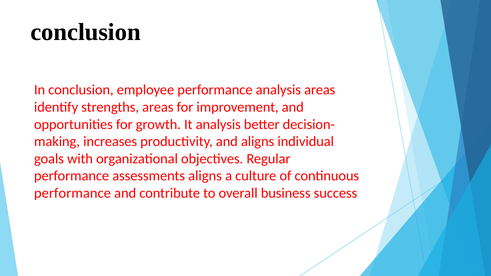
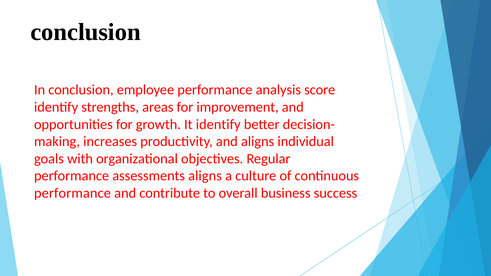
analysis areas: areas -> score (320, 90)
It analysis: analysis -> identify (218, 124)
